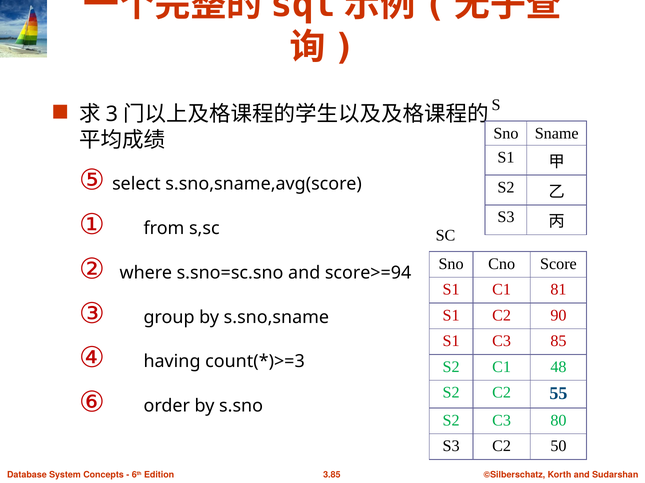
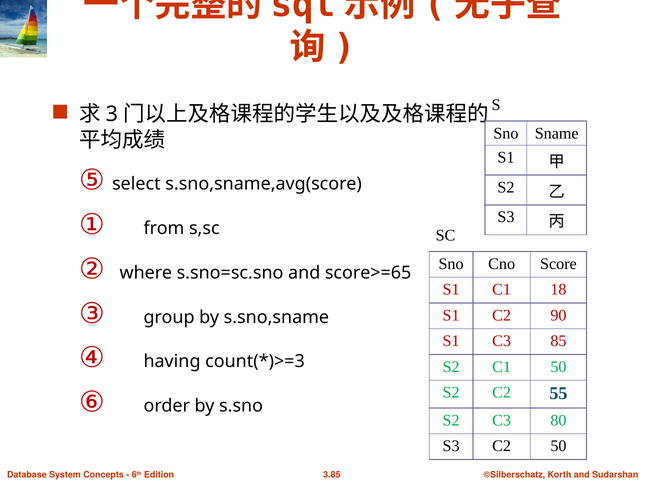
score>=94: score>=94 -> score>=65 (368, 273)
81: 81 -> 18 (558, 290)
C1 48: 48 -> 50 (558, 367)
